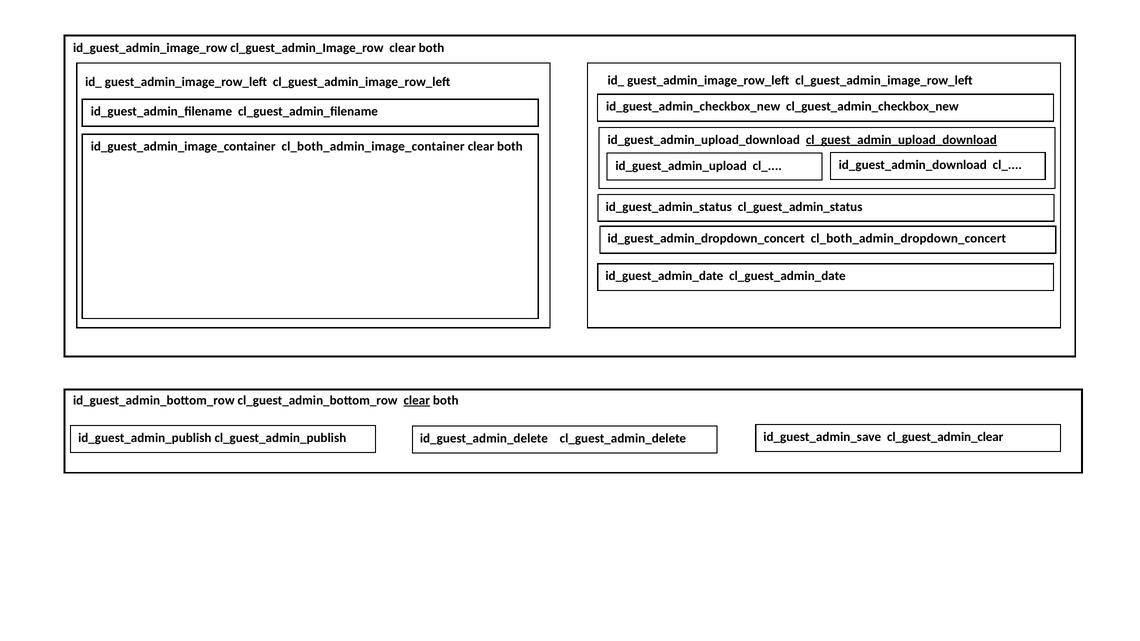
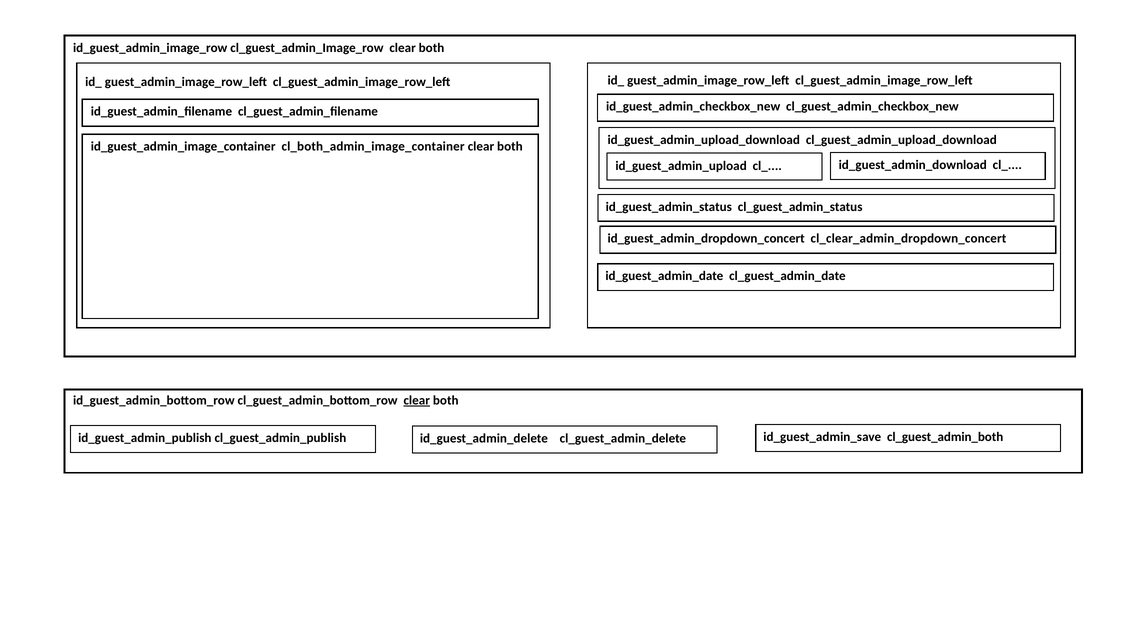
cl_guest_admin_upload_download underline: present -> none (901, 140)
cl_both_admin_dropdown_concert: cl_both_admin_dropdown_concert -> cl_clear_admin_dropdown_concert (908, 239)
cl_guest_admin_clear: cl_guest_admin_clear -> cl_guest_admin_both (945, 437)
